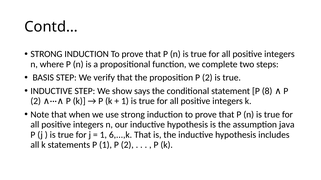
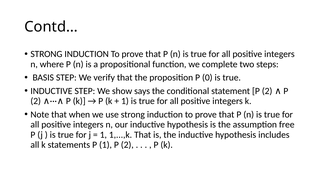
proposition P 2: 2 -> 0 (207, 78)
statement P 8: 8 -> 2 (267, 91)
java: java -> free (287, 125)
6,...,k: 6,...,k -> 1,...,k (121, 135)
